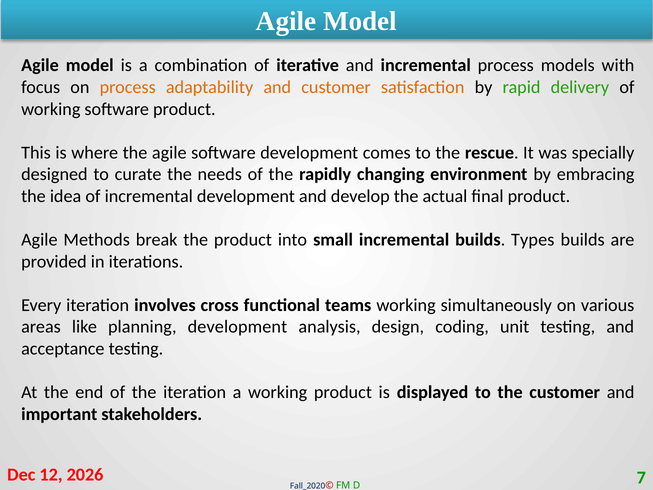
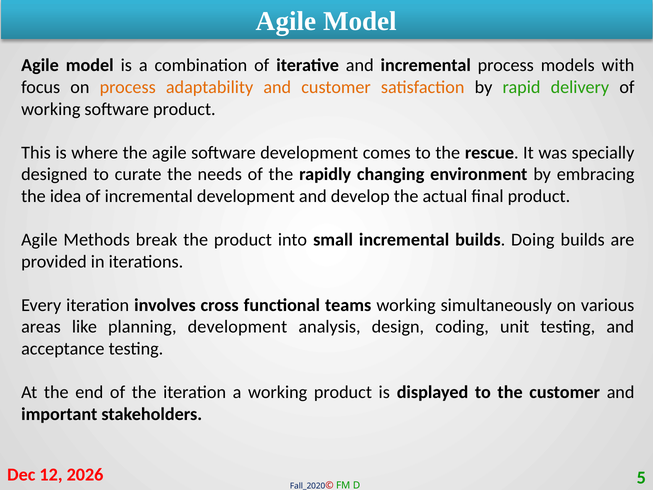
Types: Types -> Doing (533, 240)
7: 7 -> 5 (641, 478)
